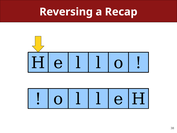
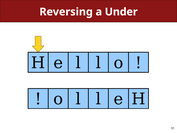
Recap: Recap -> Under (121, 12)
